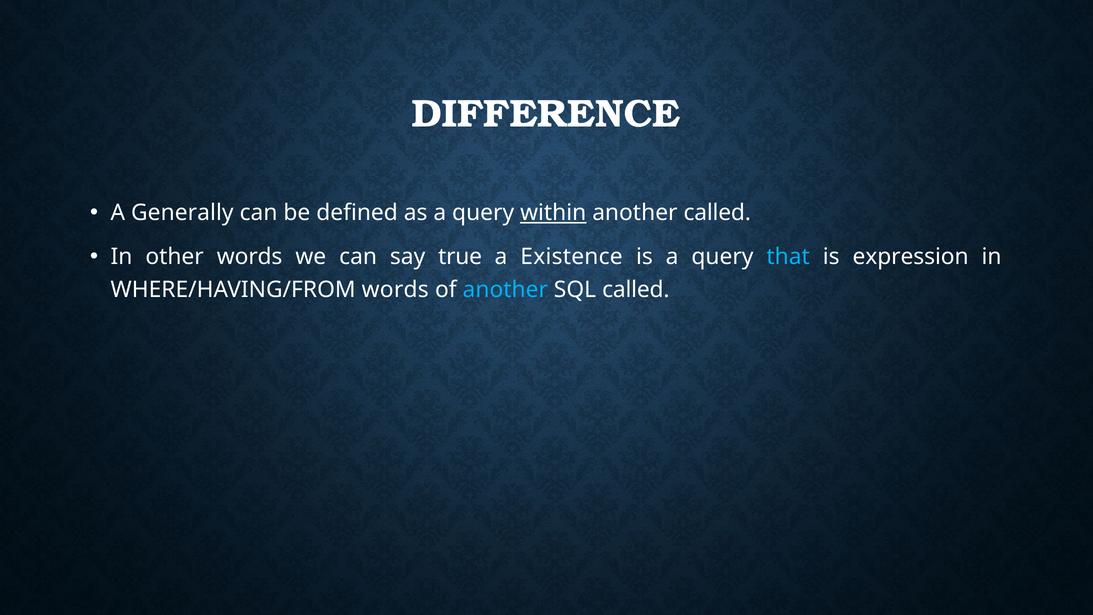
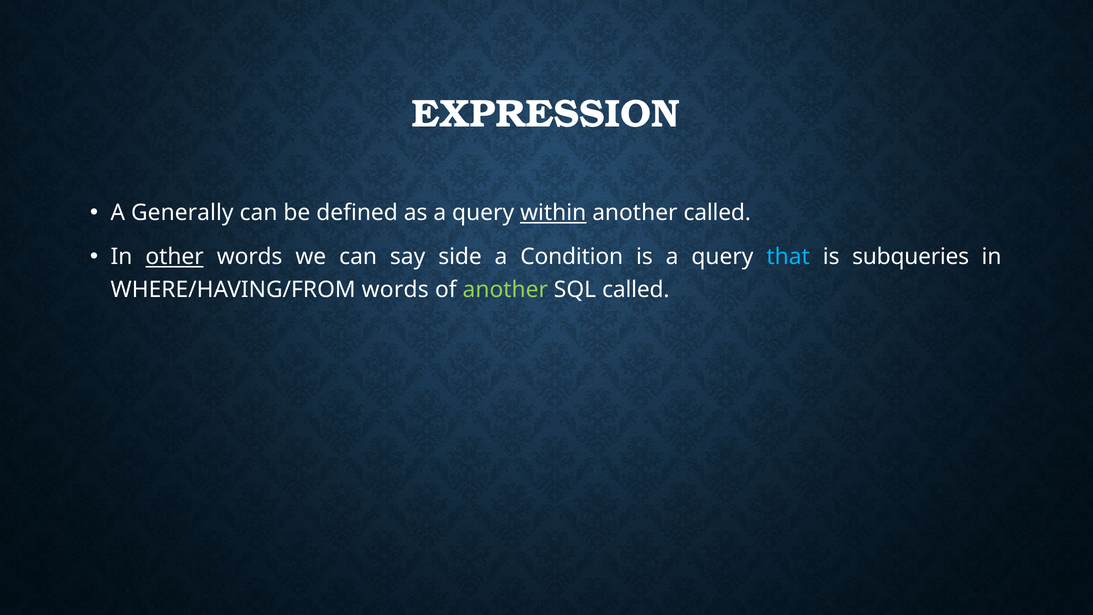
DIFFERENCE: DIFFERENCE -> EXPRESSION (546, 114)
other underline: none -> present (175, 257)
true: true -> side (460, 257)
Existence: Existence -> Condition (572, 257)
expression: expression -> subqueries (911, 257)
another colour: light blue -> light green (505, 290)
